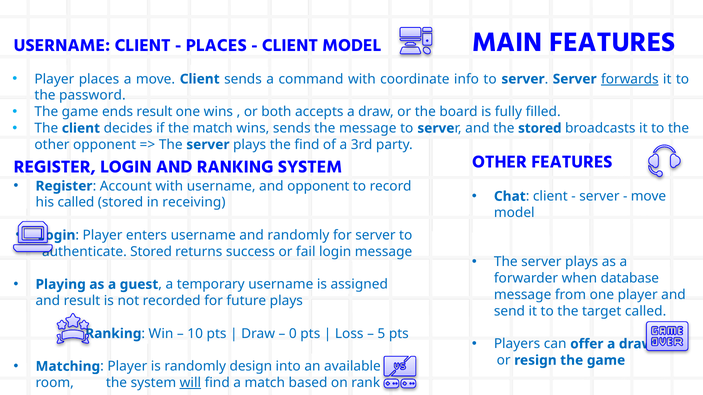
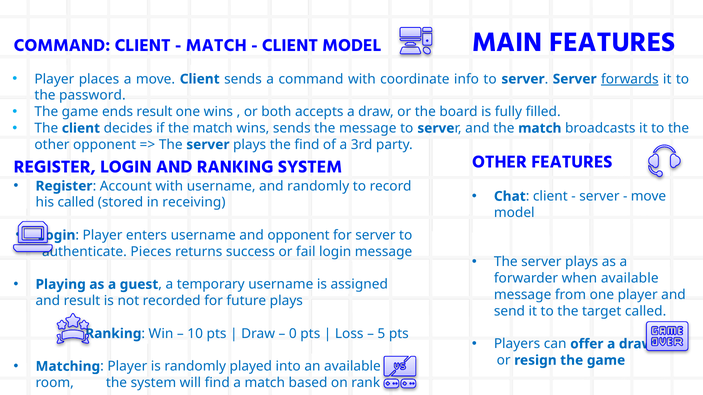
USERNAME: USERNAME -> COMMAND (62, 45)
PLACES: PLACES -> MATCH (216, 45)
and the stored: stored -> match (540, 128)
and opponent: opponent -> randomly (318, 186)
and randomly: randomly -> opponent (299, 235)
Stored: Stored -> Pieces (151, 252)
when database: database -> available (630, 279)
design: design -> played (251, 367)
will underline: present -> none (190, 383)
